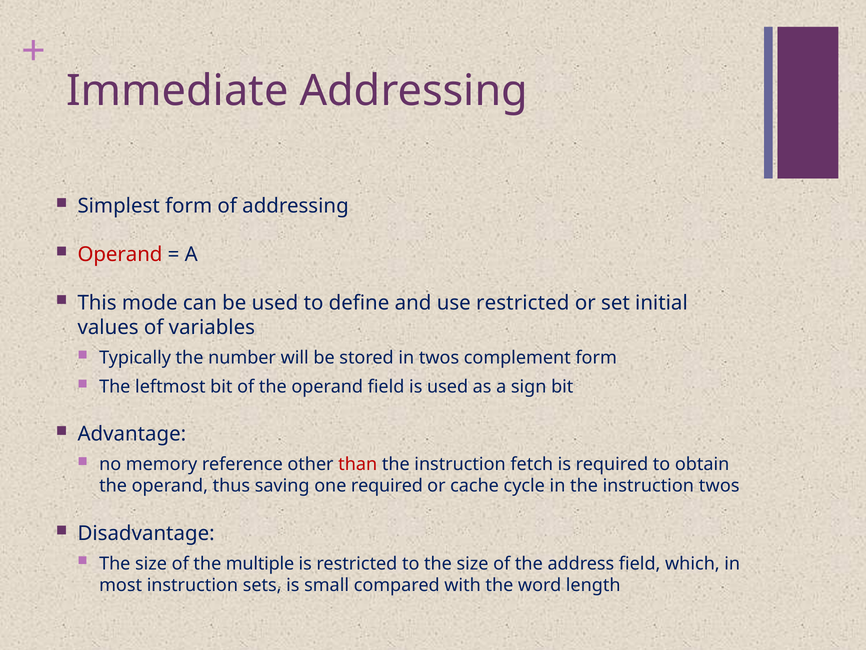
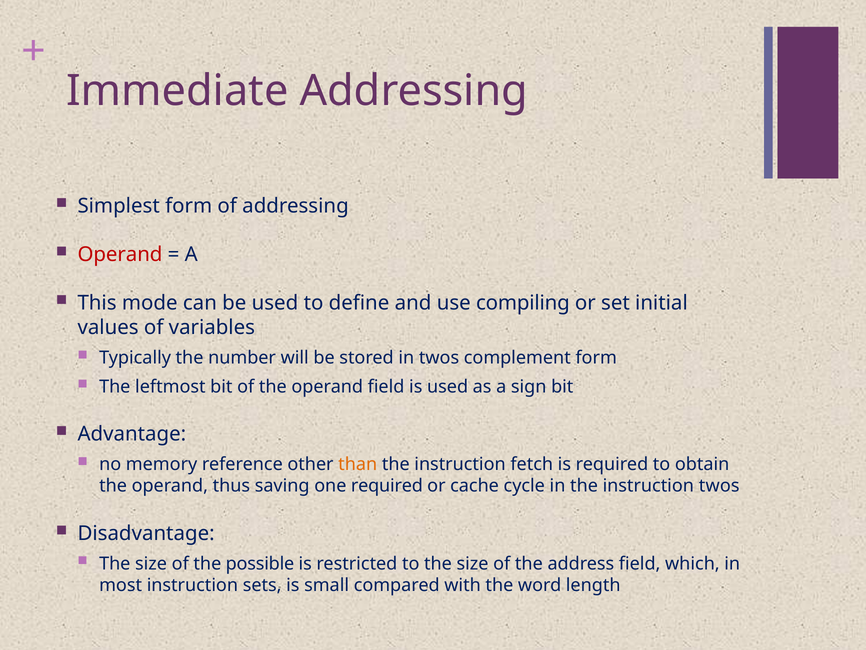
use restricted: restricted -> compiling (523, 303)
than colour: red -> orange (358, 464)
multiple: multiple -> possible (260, 563)
